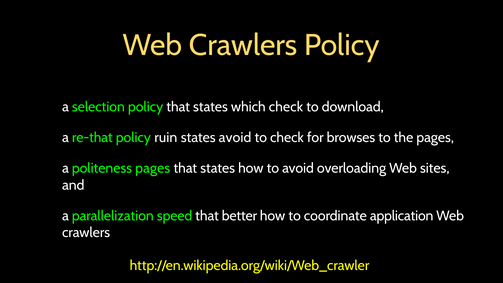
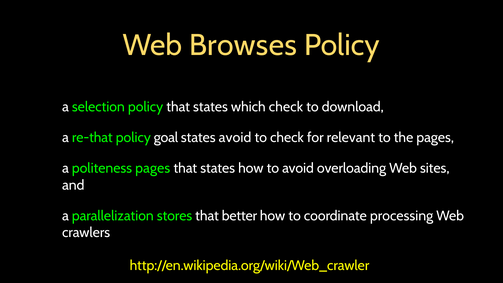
Crawlers: Crawlers -> Browses (243, 45)
ruin: ruin -> goal (166, 138)
browses: browses -> relevant (351, 138)
speed: speed -> stores (175, 216)
application: application -> processing (402, 216)
